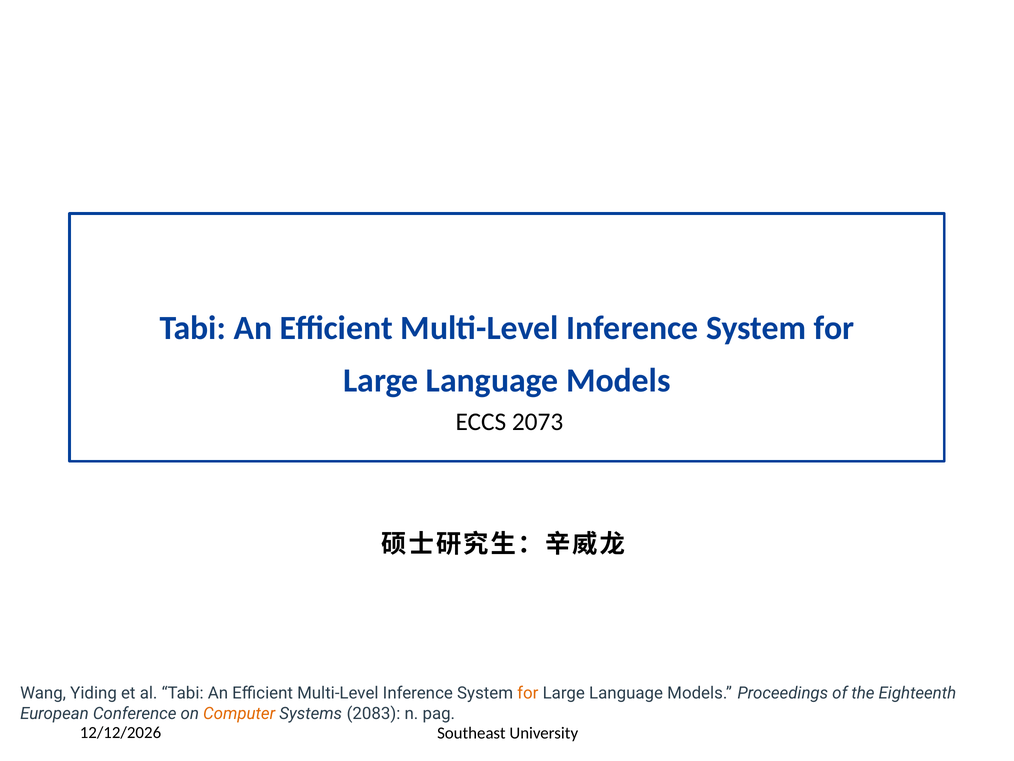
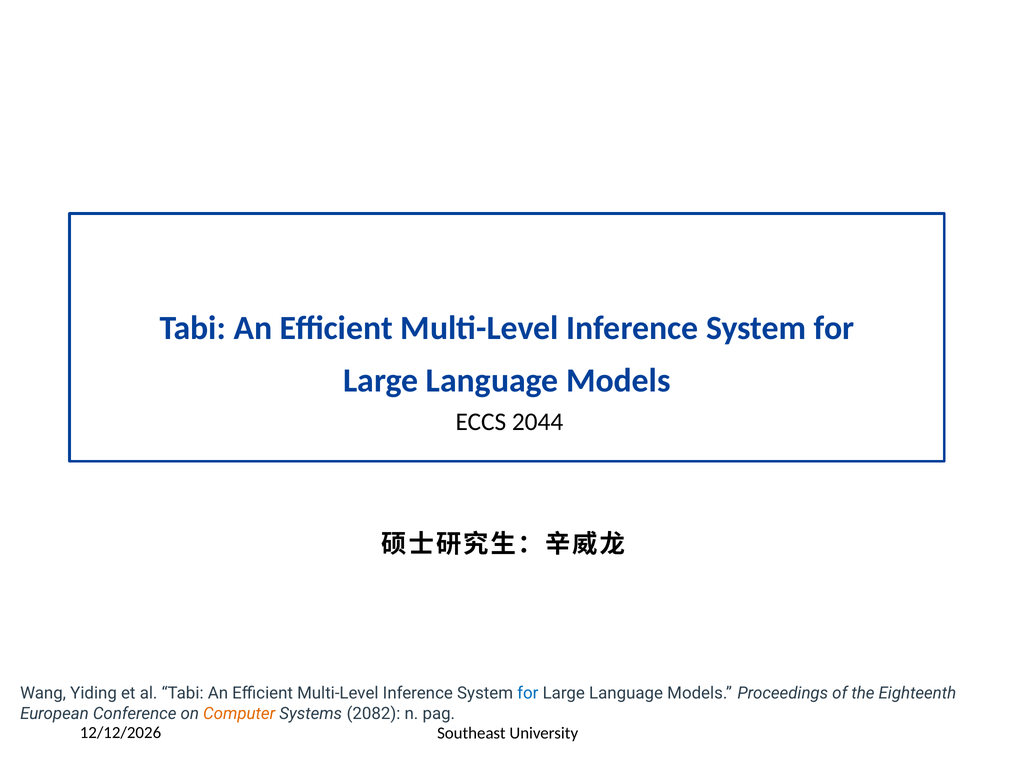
2073: 2073 -> 2044 (538, 422)
for colour: orange -> blue (528, 693)
2083: 2083 -> 2082 (374, 713)
